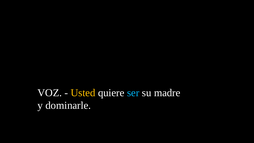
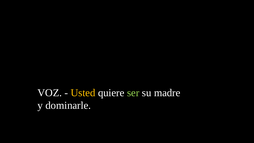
ser colour: light blue -> light green (133, 93)
